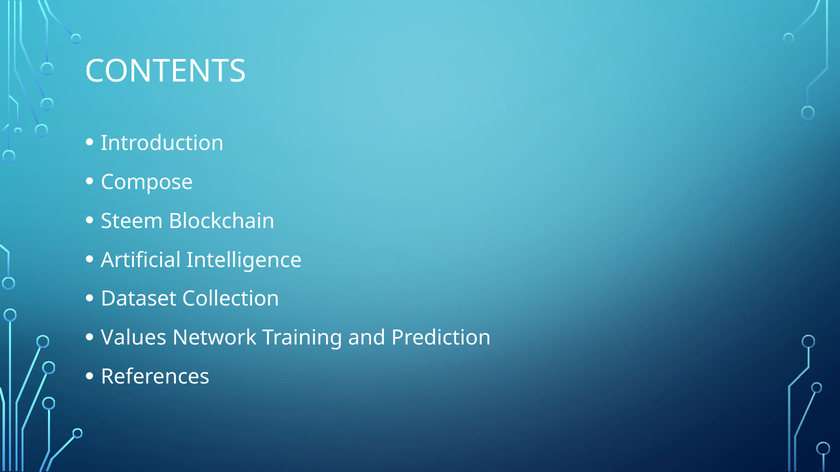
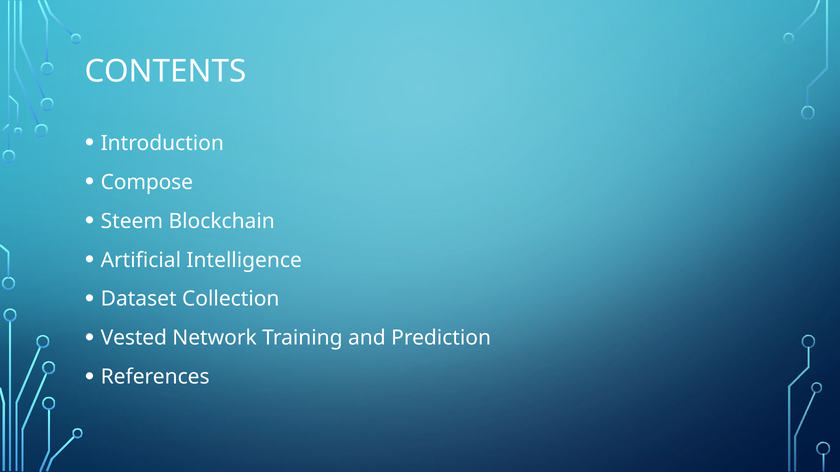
Values: Values -> Vested (134, 338)
